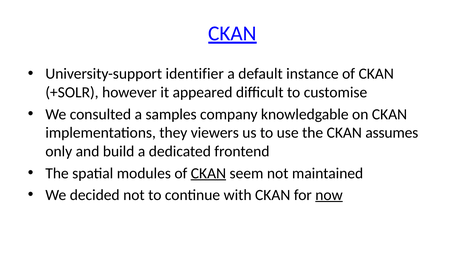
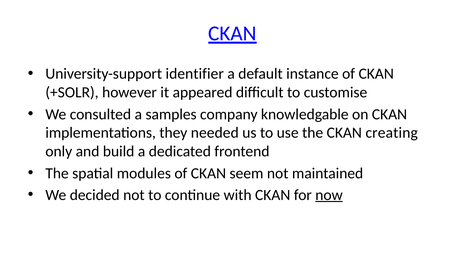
viewers: viewers -> needed (215, 133)
assumes: assumes -> creating (392, 133)
CKAN underline: present -> none (208, 173)
